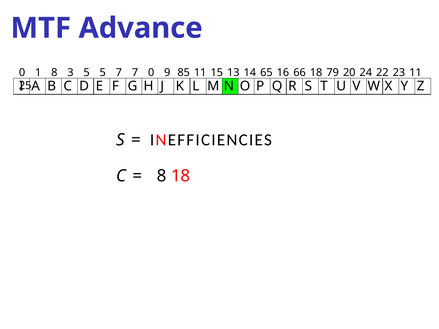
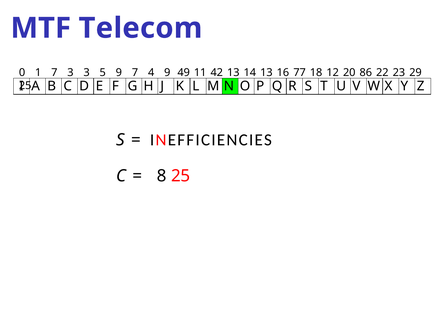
Advance: Advance -> Telecom (140, 28)
1 8: 8 -> 7 (54, 73)
3 5: 5 -> 3 (87, 73)
5 7: 7 -> 9 (119, 73)
7 0: 0 -> 4 (151, 73)
85: 85 -> 49 (184, 73)
15: 15 -> 42 (217, 73)
14 65: 65 -> 13 (266, 73)
66: 66 -> 77 (300, 73)
79: 79 -> 12 (333, 73)
24: 24 -> 86 (366, 73)
23 11: 11 -> 29 (415, 73)
8 18: 18 -> 25 (181, 176)
